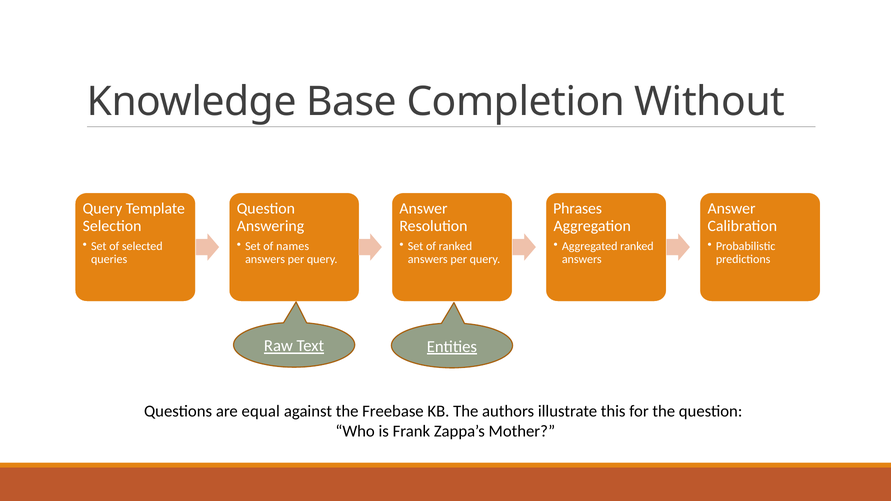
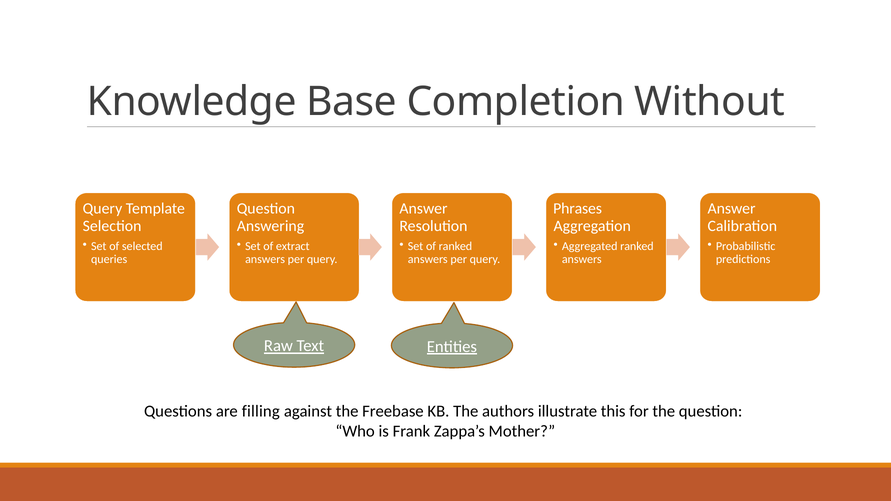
names: names -> extract (293, 247)
equal: equal -> filling (261, 411)
